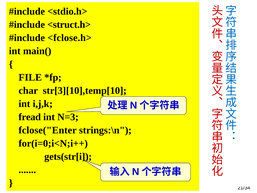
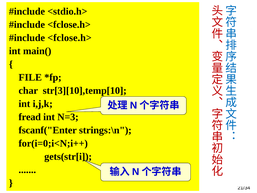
<struct.h>: <struct.h> -> <fclose.h> (69, 24)
fclose("Enter: fclose("Enter -> fscanf("Enter (48, 130)
